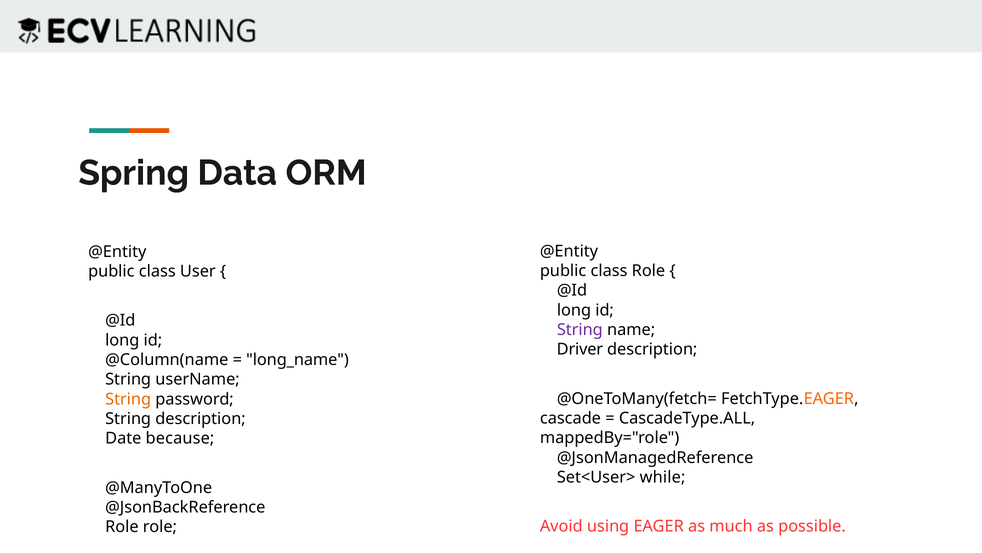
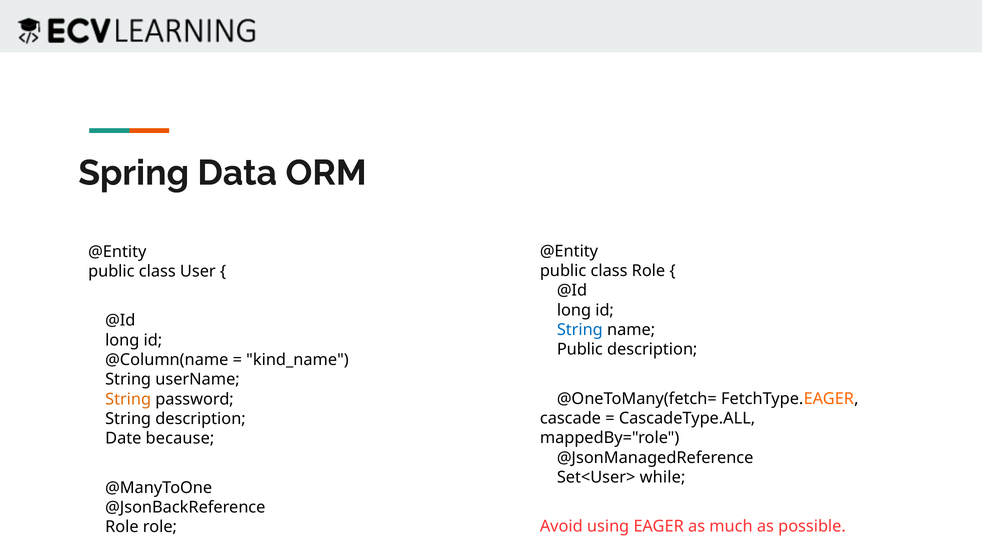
String colour: purple -> blue (580, 329)
Driver: Driver -> Public (580, 349)
long_name: long_name -> kind_name (297, 359)
